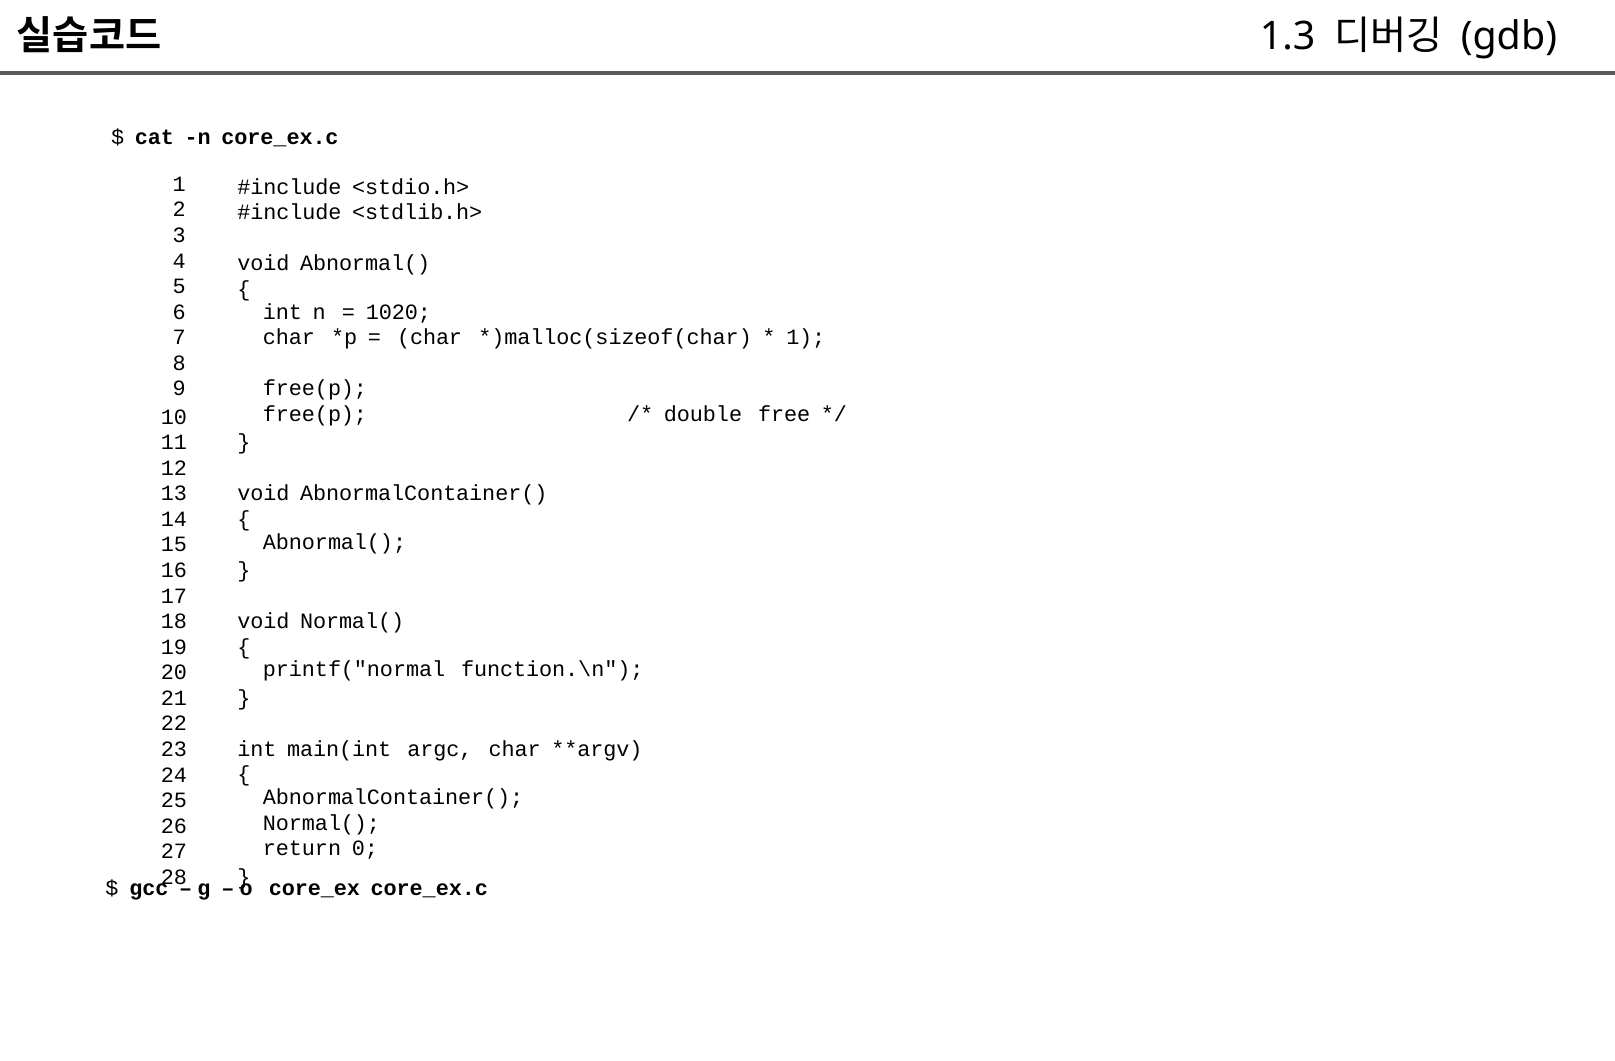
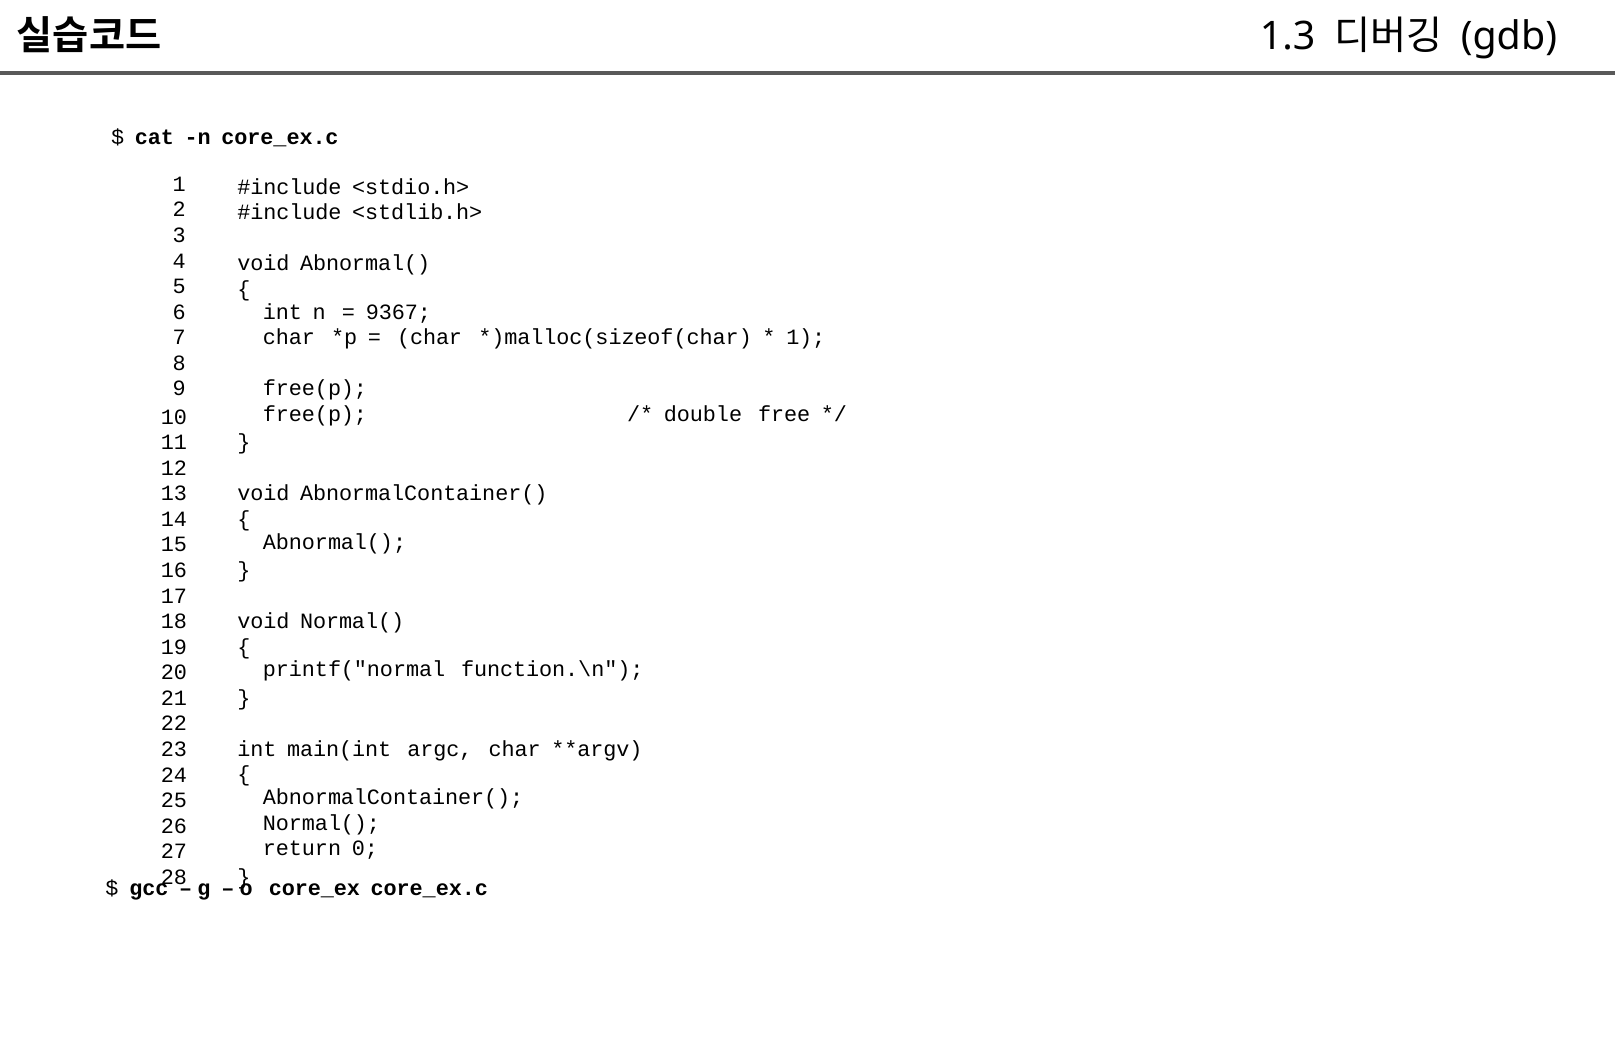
1020: 1020 -> 9367 (398, 312)
